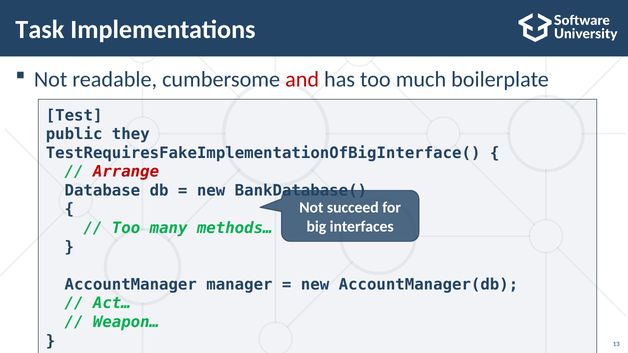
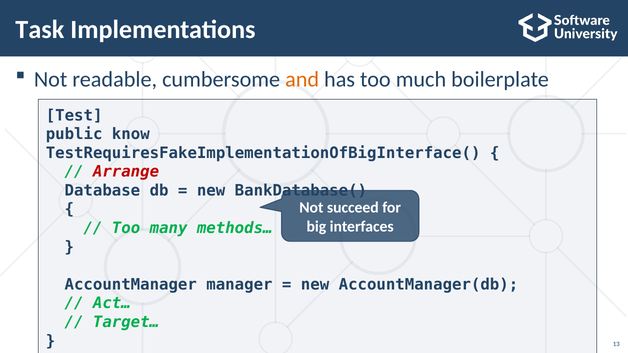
and colour: red -> orange (302, 80)
they: they -> know (131, 134)
Weapon…: Weapon… -> Target… (126, 322)
